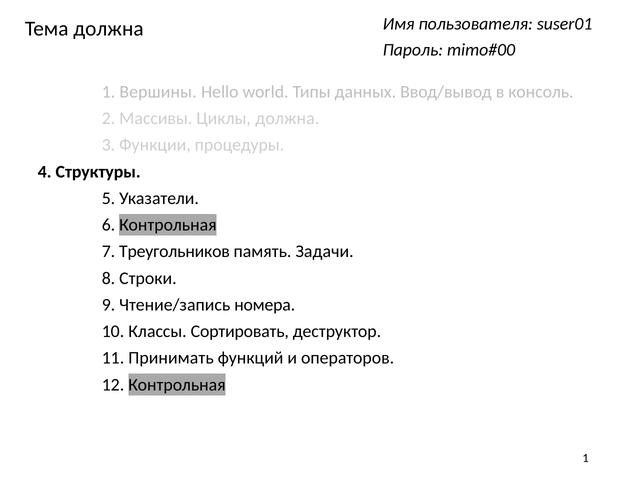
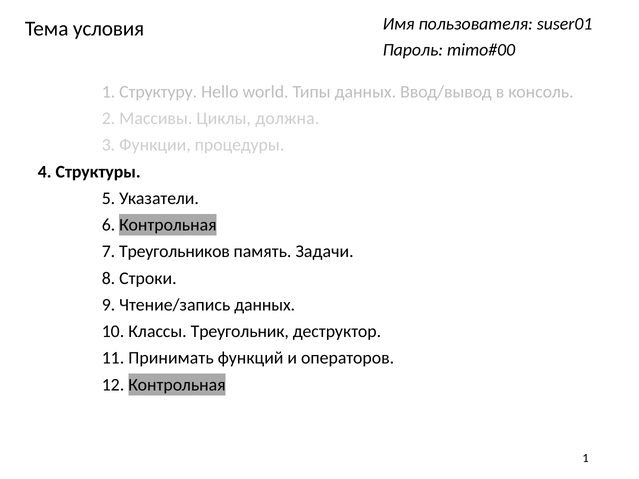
Тема должна: должна -> условия (109, 29)
Вершины: Вершины -> Структуру (158, 92)
Чтение/запись номера: номера -> данных (265, 305)
Сортировать: Сортировать -> Треугольник (240, 332)
